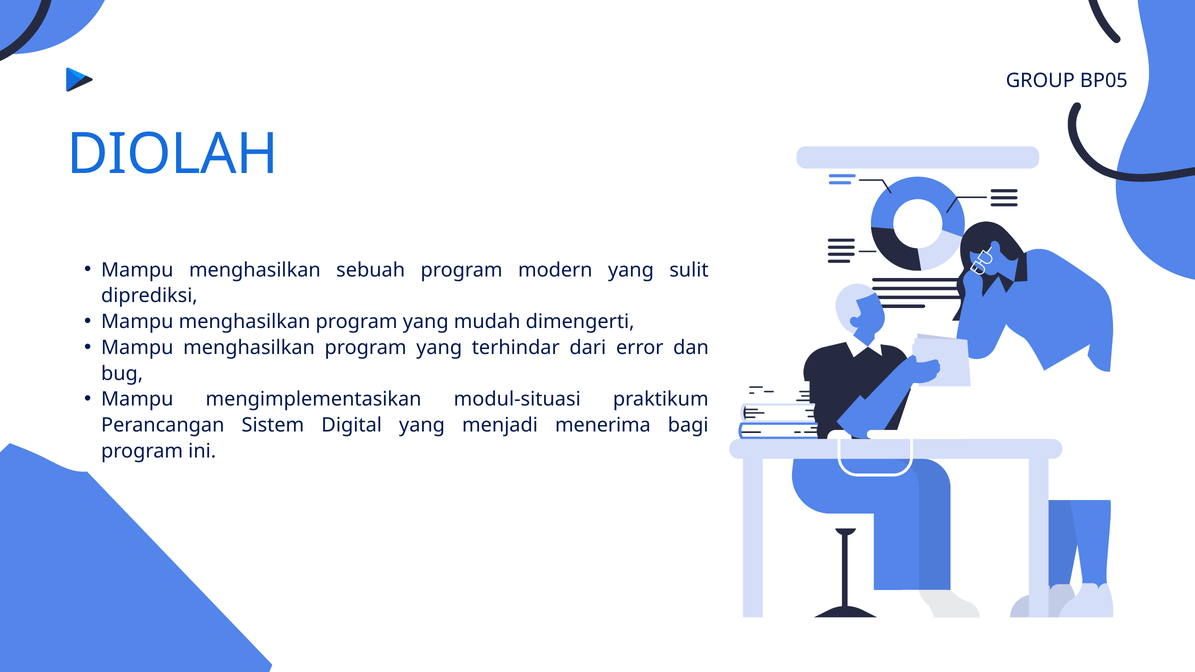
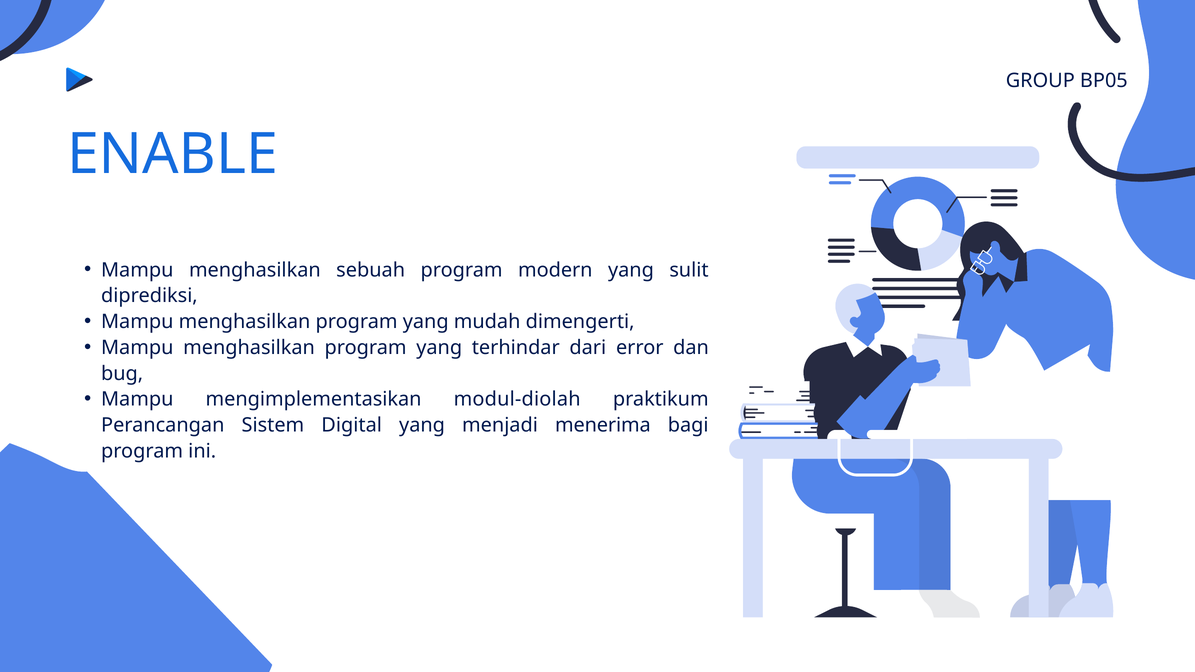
DIOLAH: DIOLAH -> ENABLE (173, 154)
modul-situasi: modul-situasi -> modul-diolah (517, 400)
